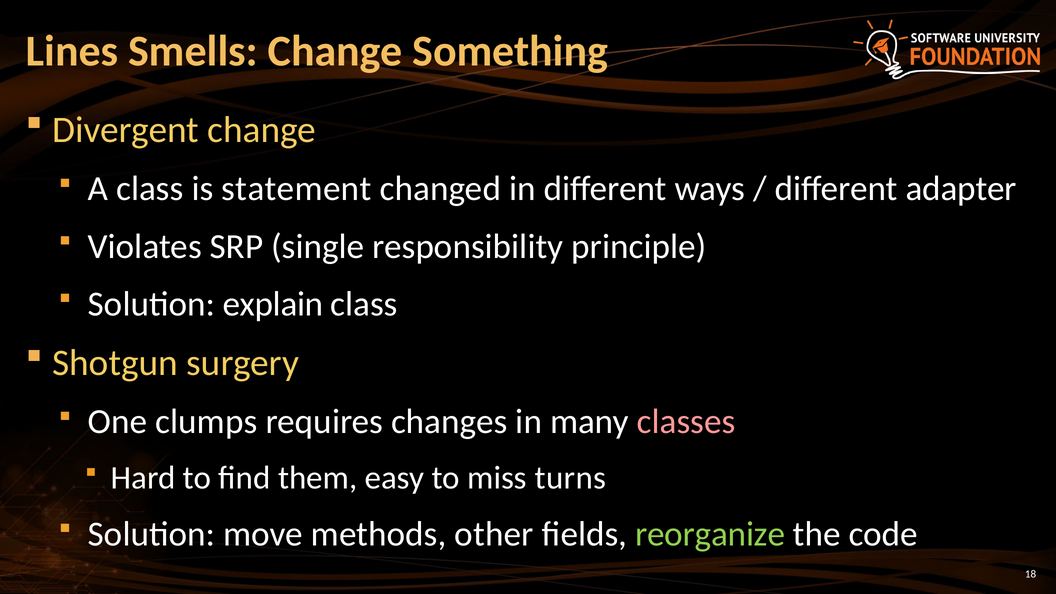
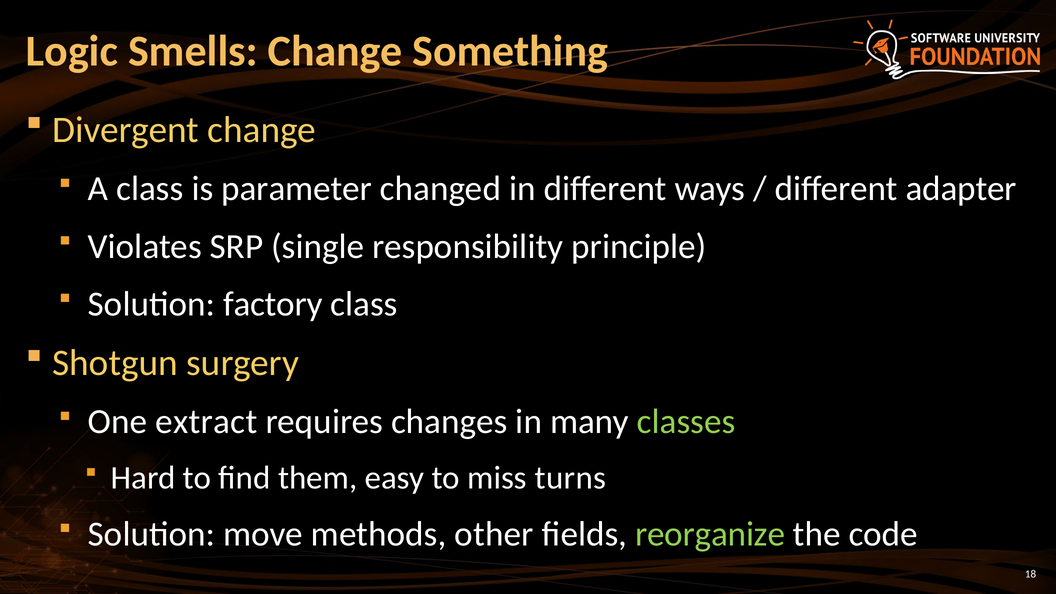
Lines: Lines -> Logic (72, 51)
statement: statement -> parameter (297, 189)
explain: explain -> factory (273, 304)
clumps: clumps -> extract (206, 422)
classes colour: pink -> light green (686, 422)
